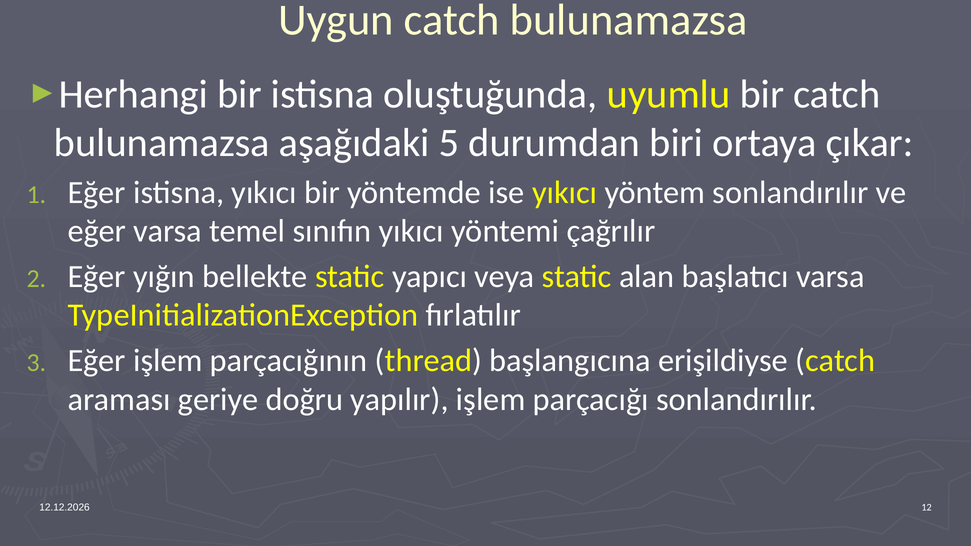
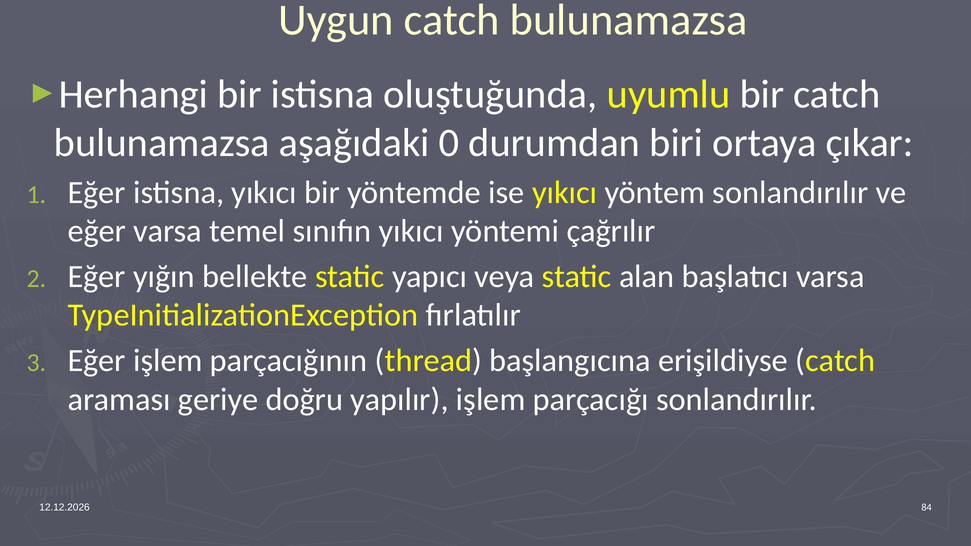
5: 5 -> 0 (449, 143)
12: 12 -> 84 (927, 508)
